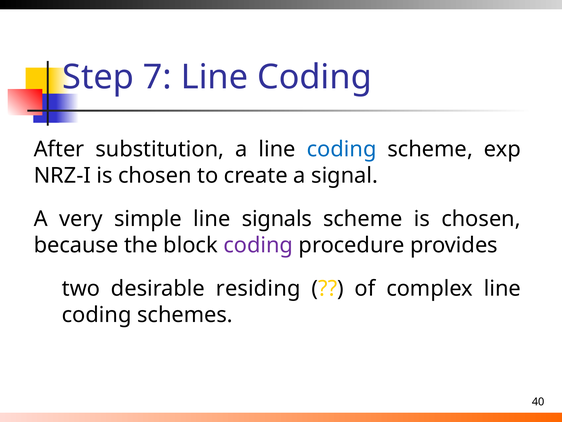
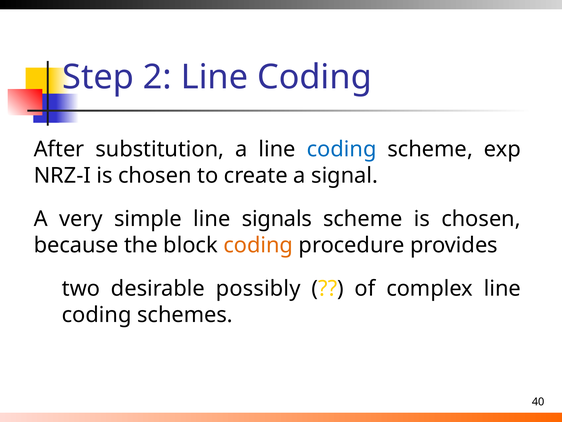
7: 7 -> 2 (157, 77)
coding colour: purple -> orange (258, 245)
residing: residing -> possibly (258, 288)
